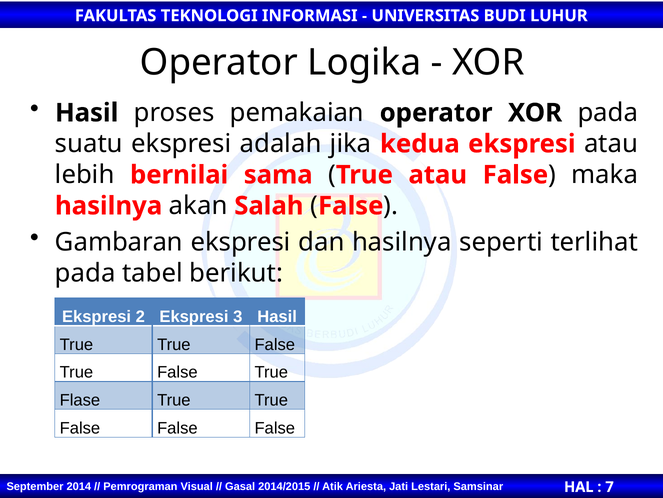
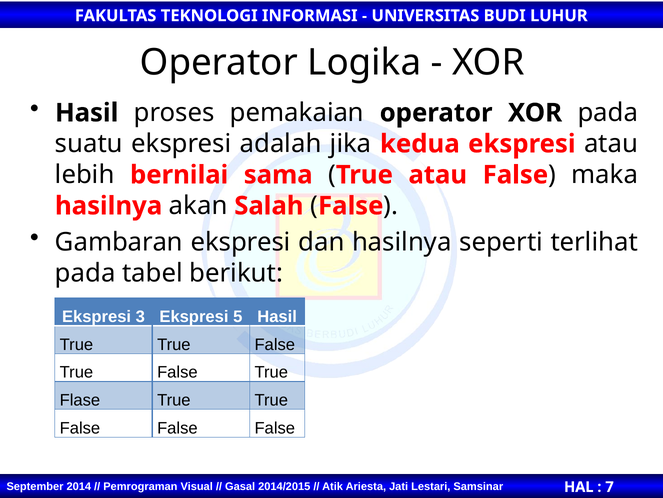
2: 2 -> 3 (140, 316)
3: 3 -> 5 (238, 316)
